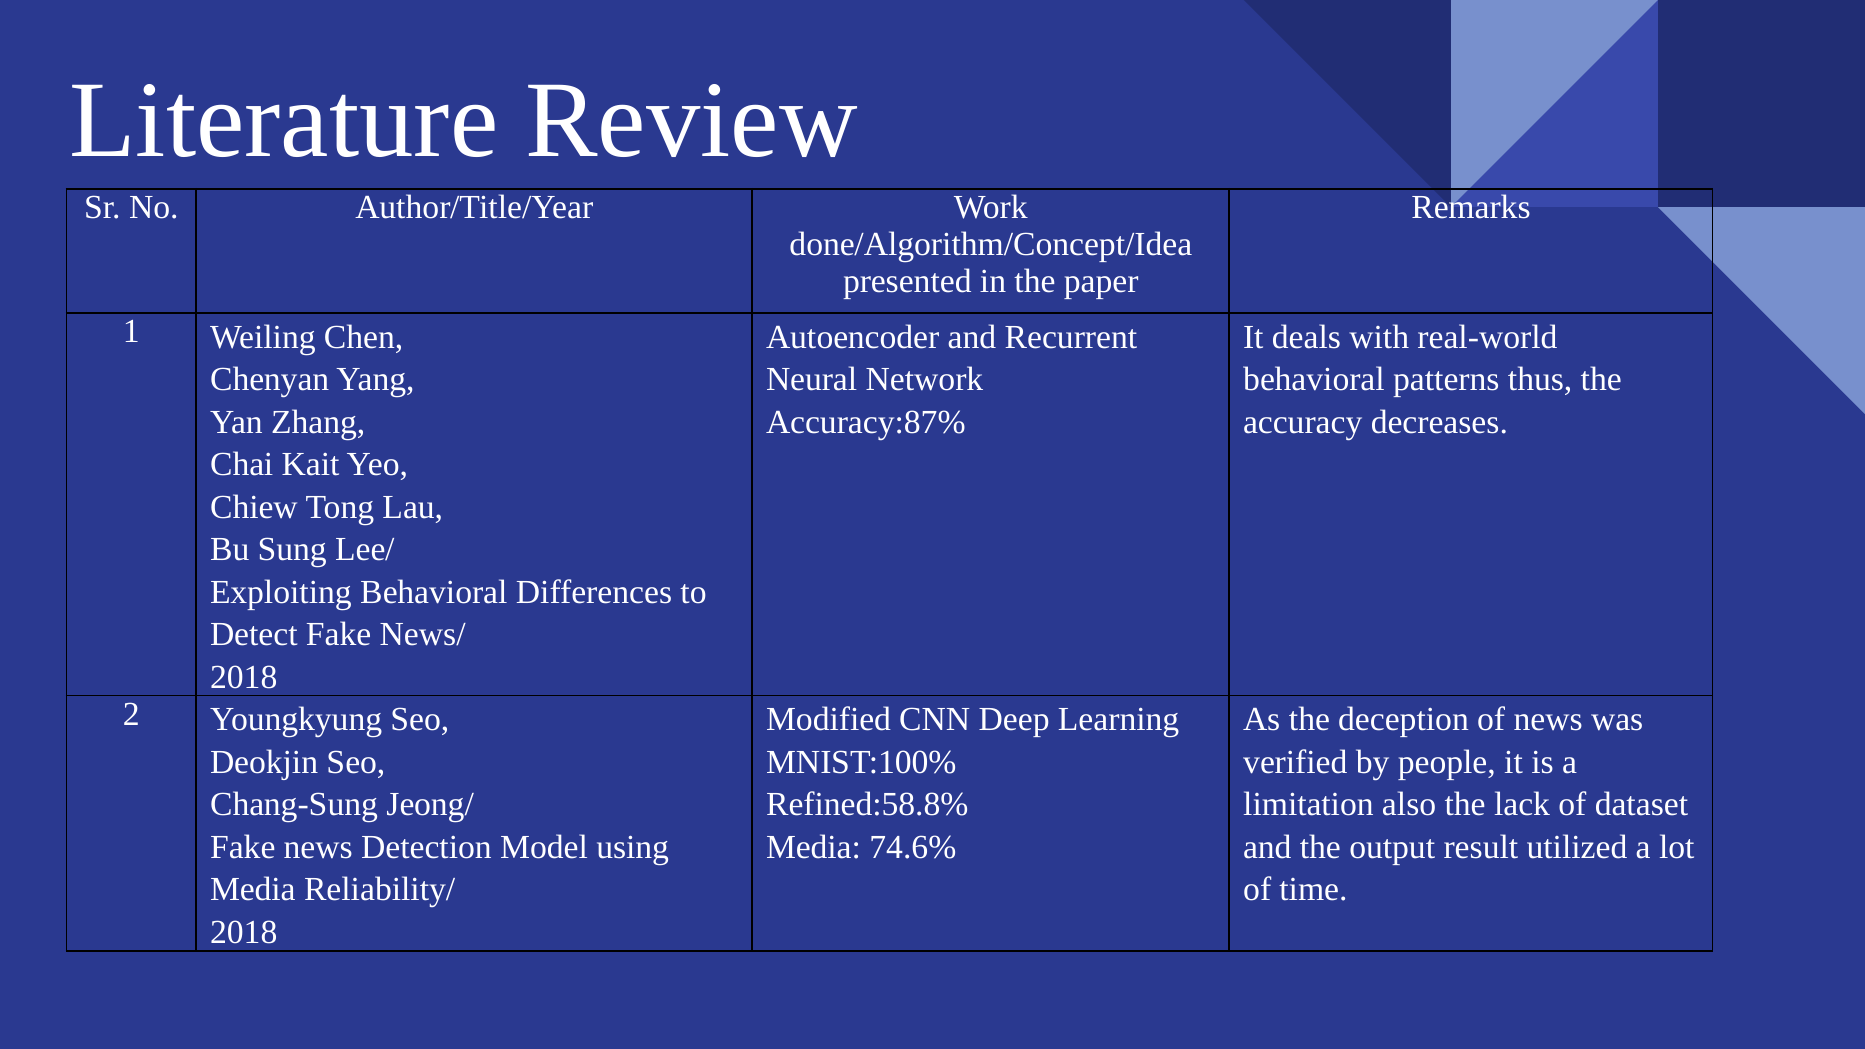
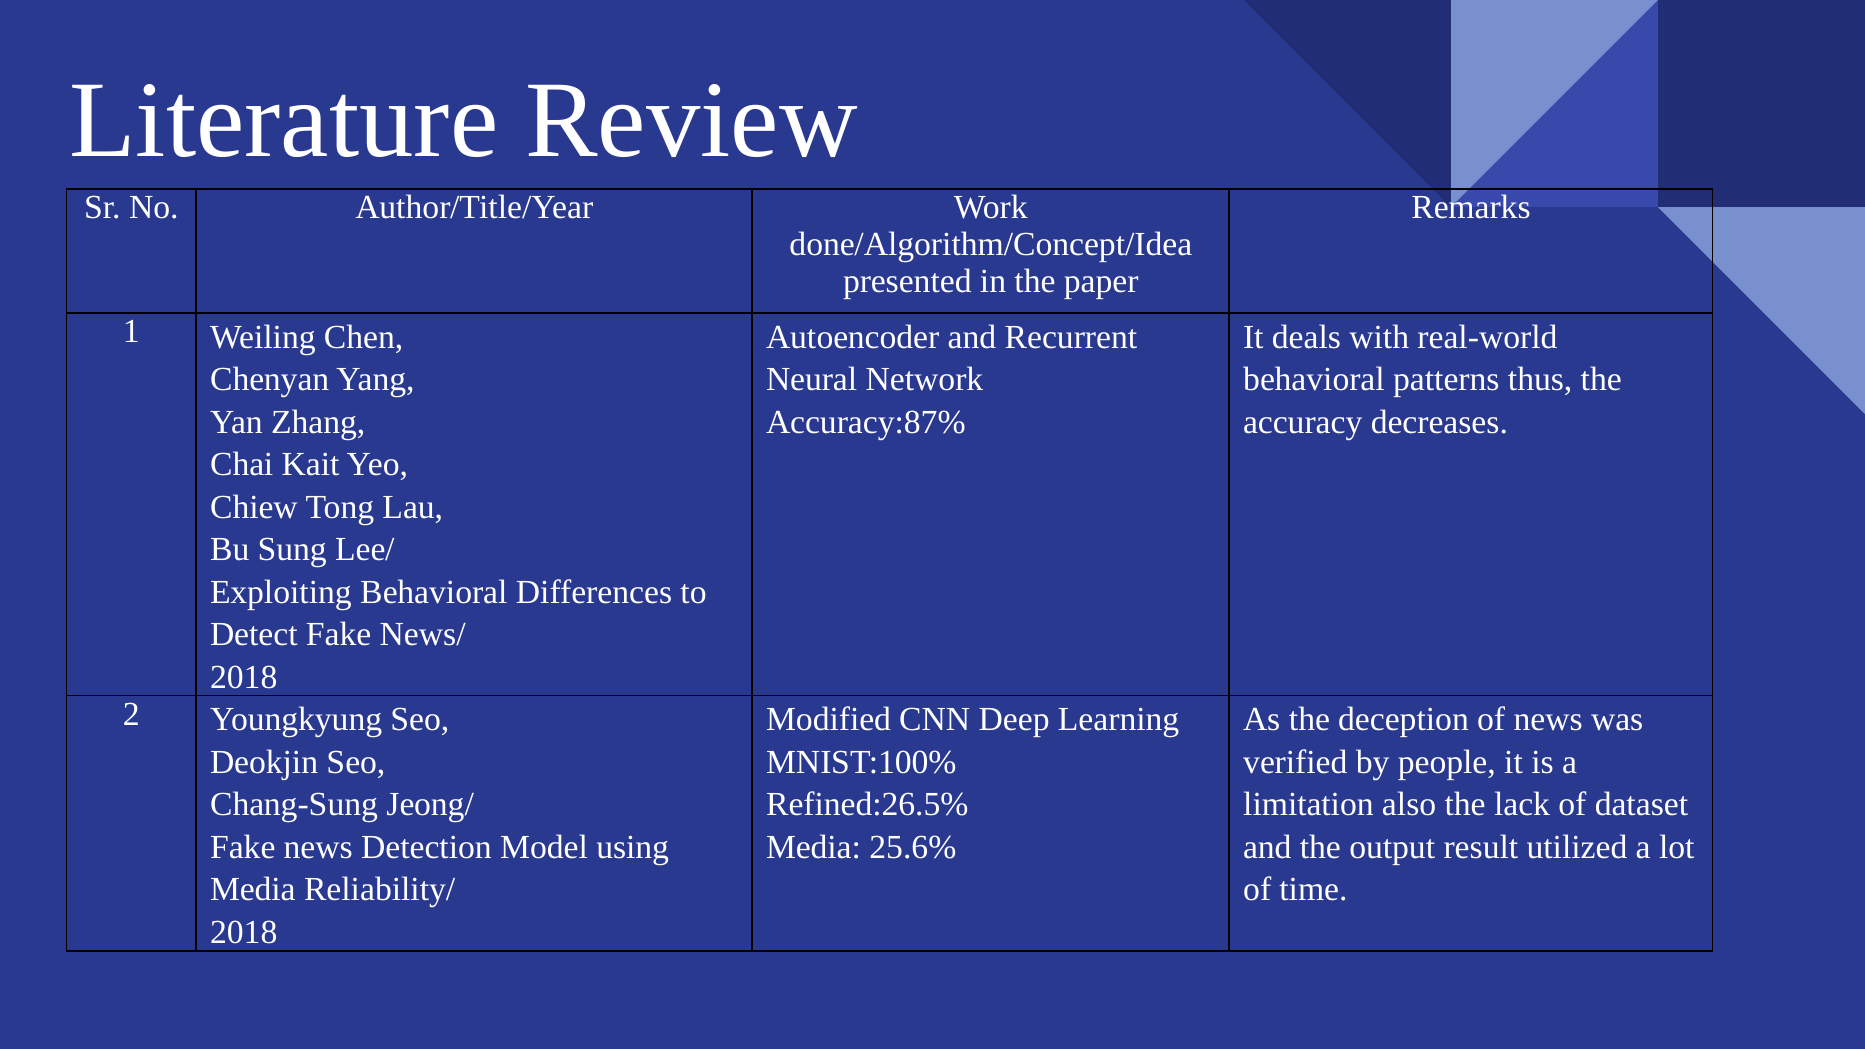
Refined:58.8%: Refined:58.8% -> Refined:26.5% (867, 805)
74.6%: 74.6% -> 25.6% (913, 847)
